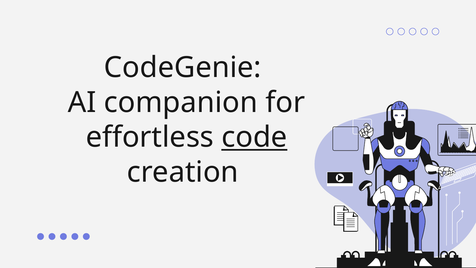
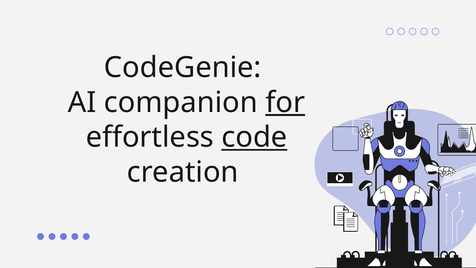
for underline: none -> present (285, 102)
